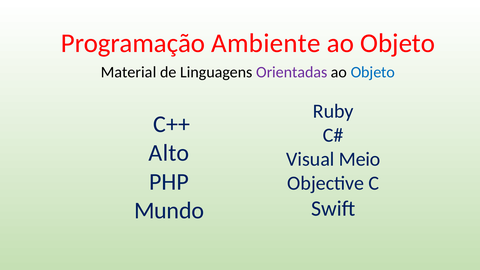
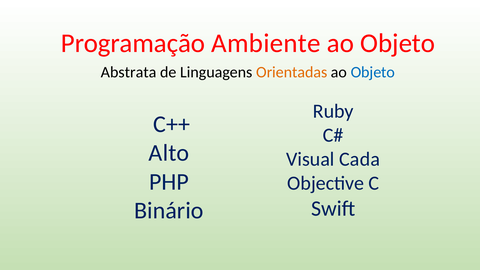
Material: Material -> Abstrata (129, 72)
Orientadas colour: purple -> orange (292, 72)
Meio: Meio -> Cada (360, 159)
Mundo: Mundo -> Binário (169, 211)
